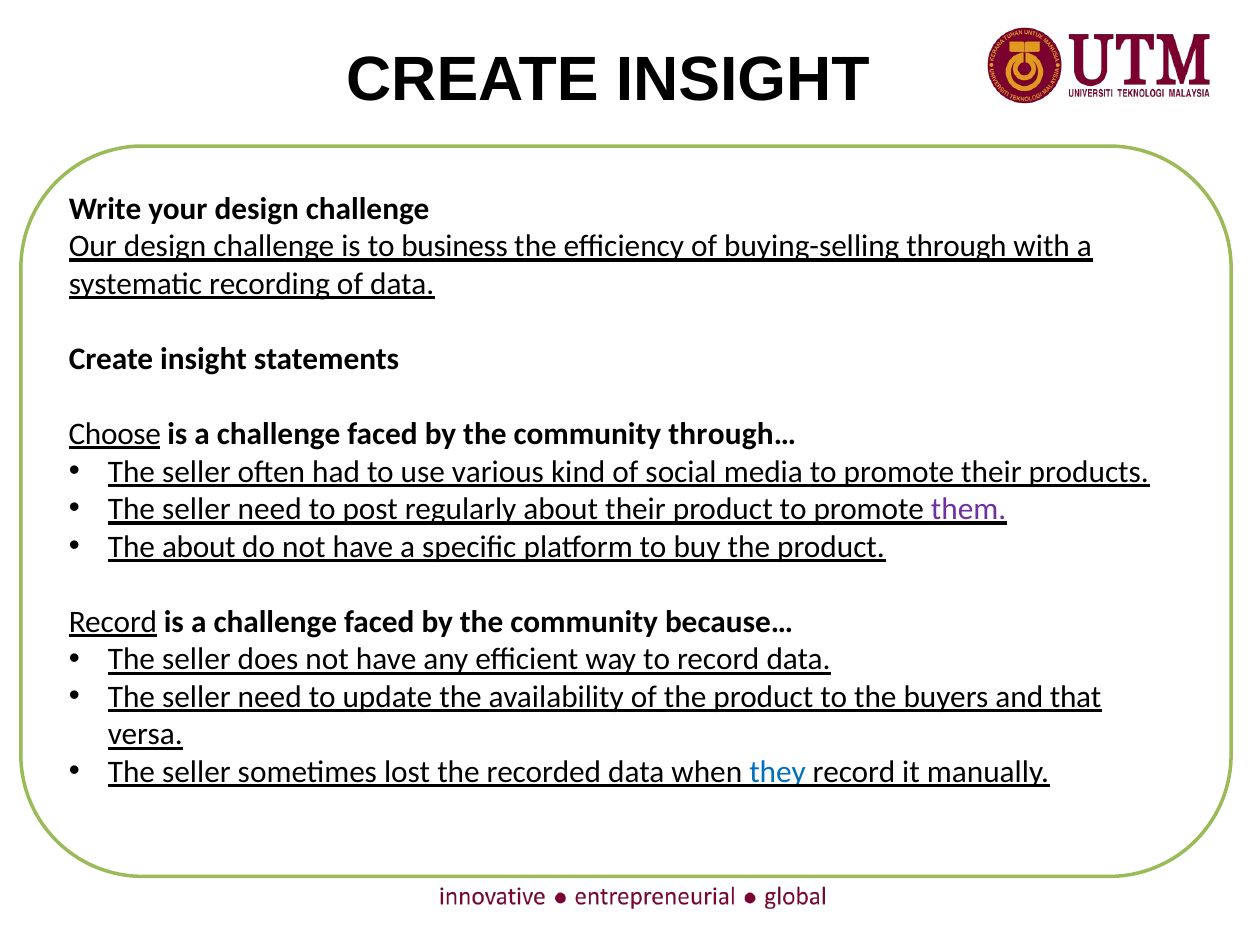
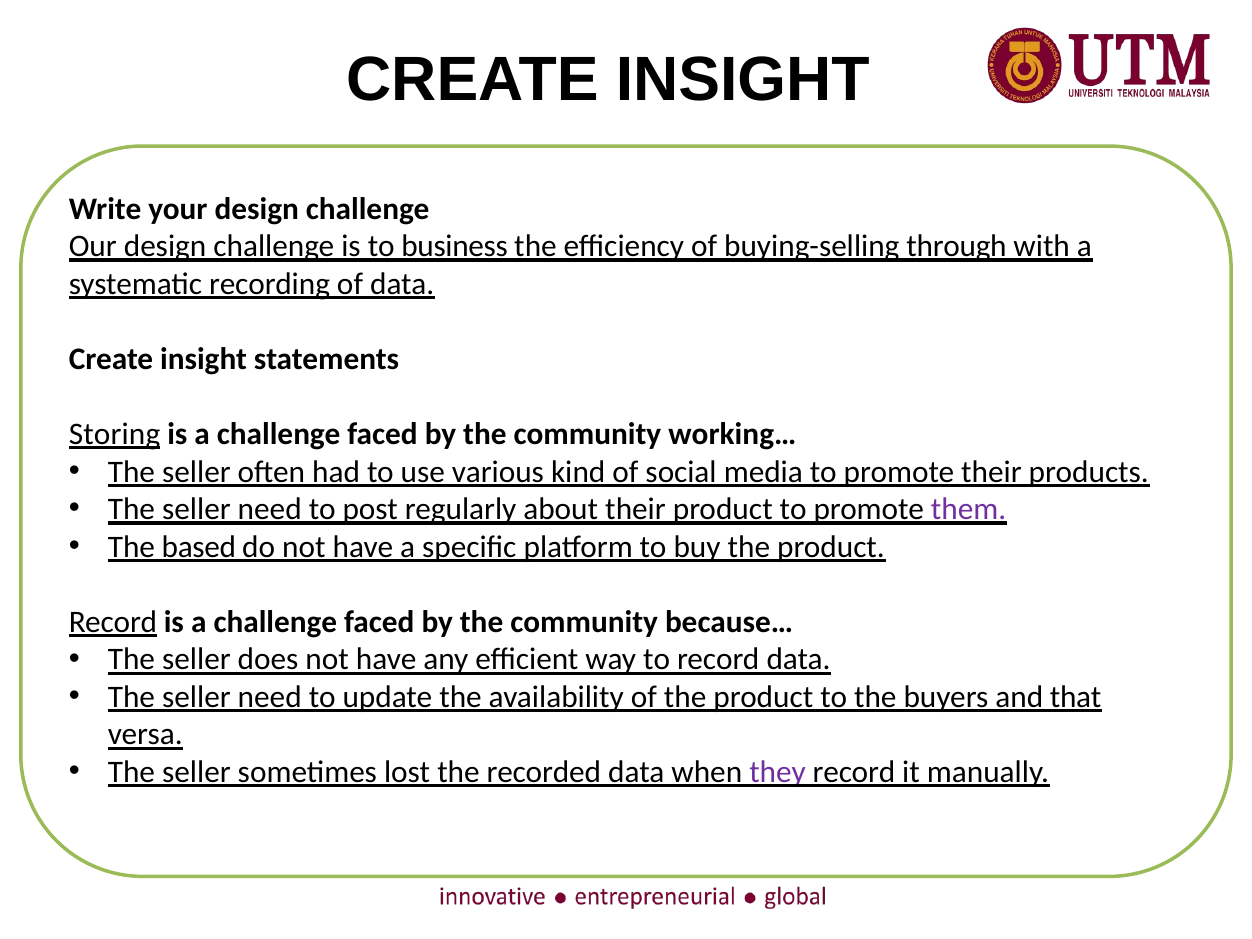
Choose: Choose -> Storing (115, 434)
through…: through… -> working… (732, 434)
The about: about -> based (199, 547)
they colour: blue -> purple (777, 772)
